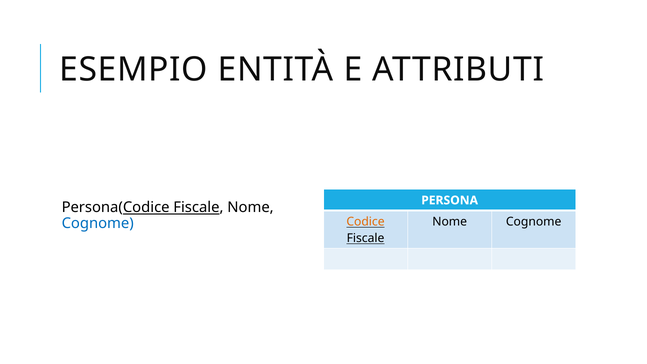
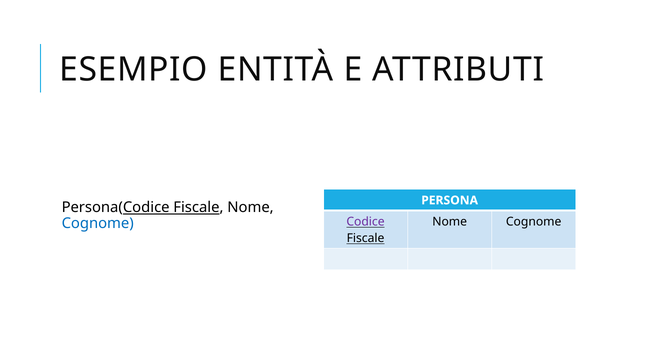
Codice colour: orange -> purple (366, 222)
